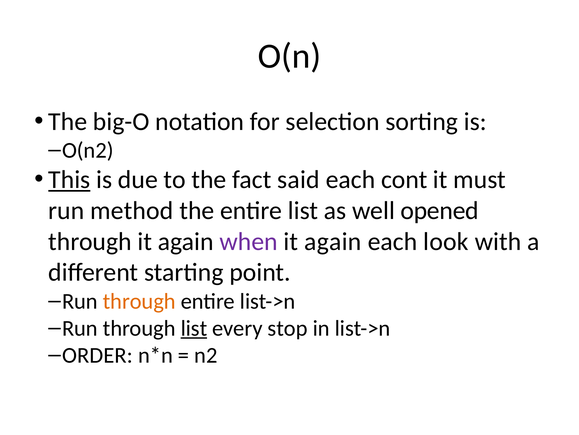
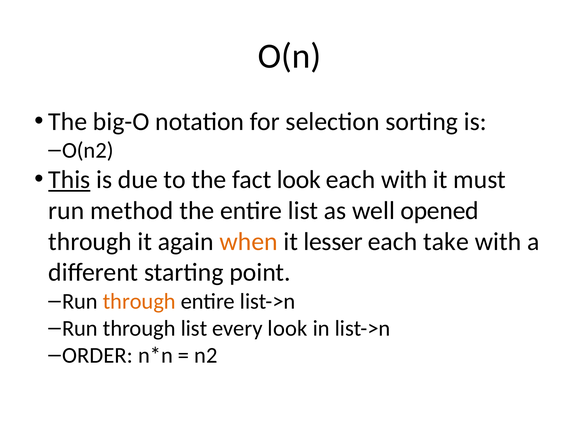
fact said: said -> look (299, 179)
each cont: cont -> with (404, 179)
when colour: purple -> orange (249, 241)
again: again -> lesser (333, 241)
look: look -> take (446, 241)
list underline: present -> none (194, 328)
every stop: stop -> look (288, 328)
